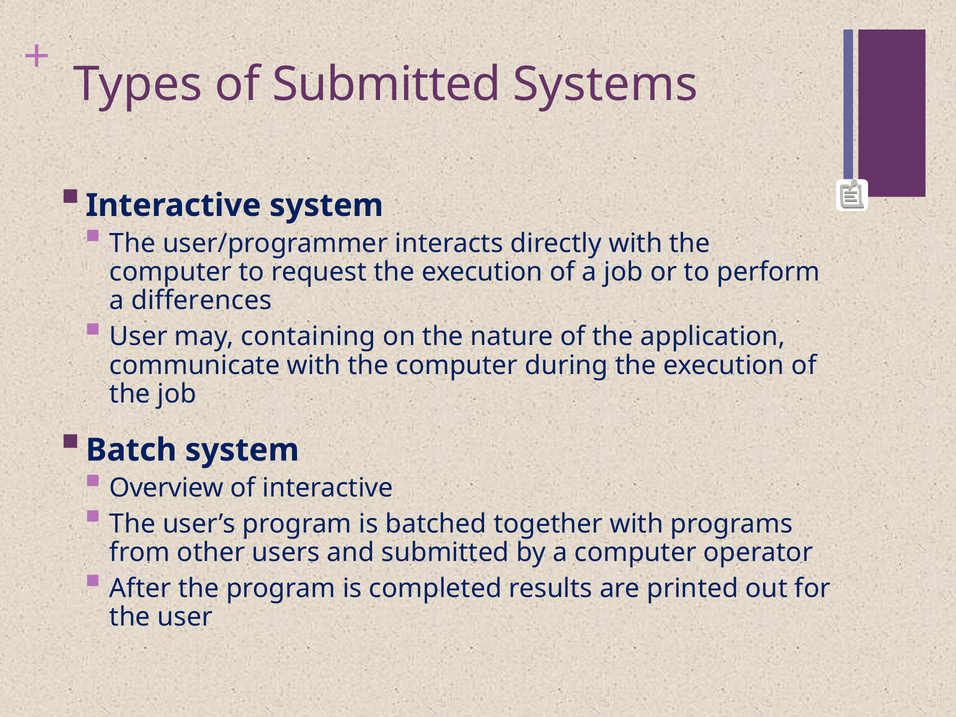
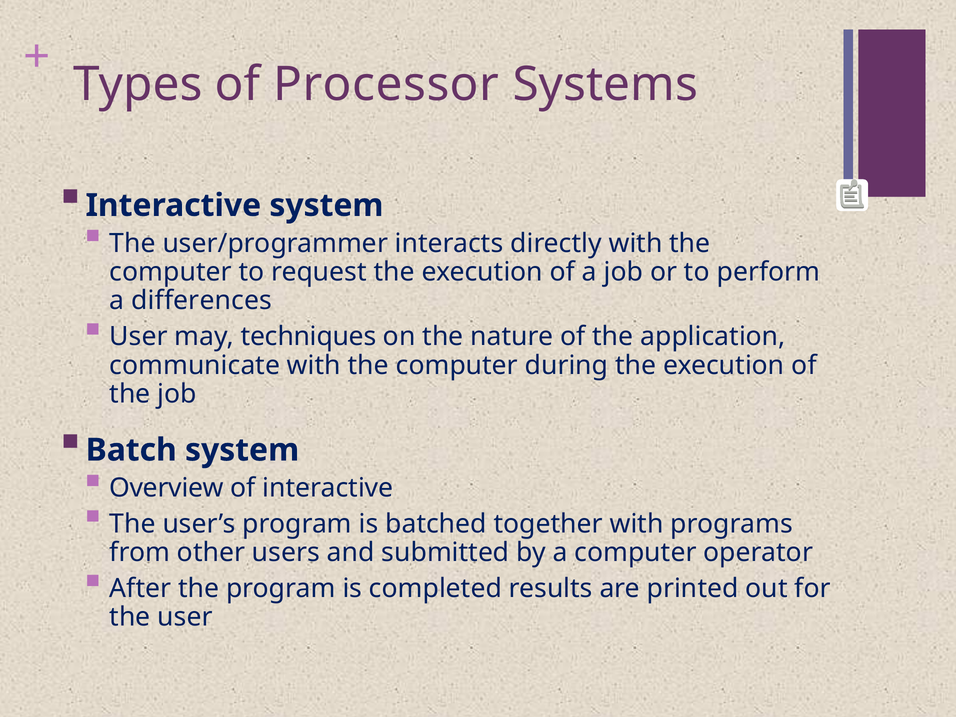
of Submitted: Submitted -> Processor (386, 85)
containing: containing -> techniques (309, 337)
